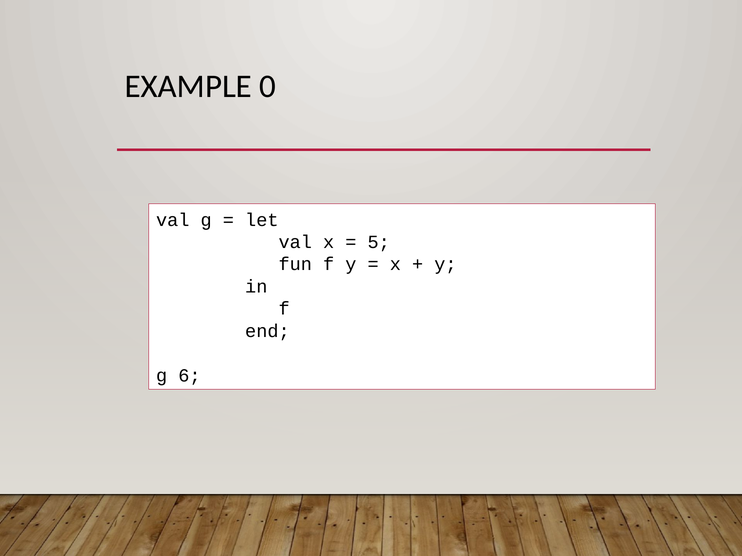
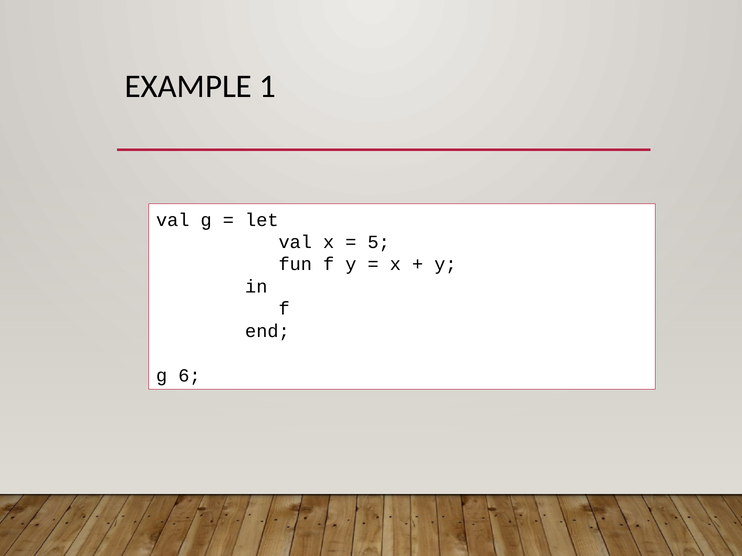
0: 0 -> 1 (268, 87)
